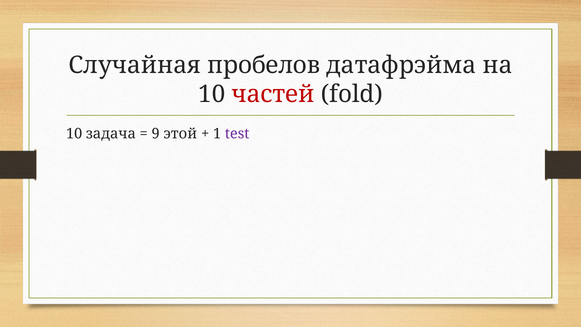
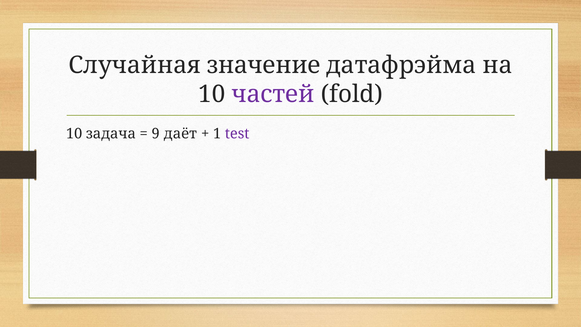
пробелов: пробелов -> значение (264, 65)
частей colour: red -> purple (273, 94)
этой: этой -> даёт (180, 134)
